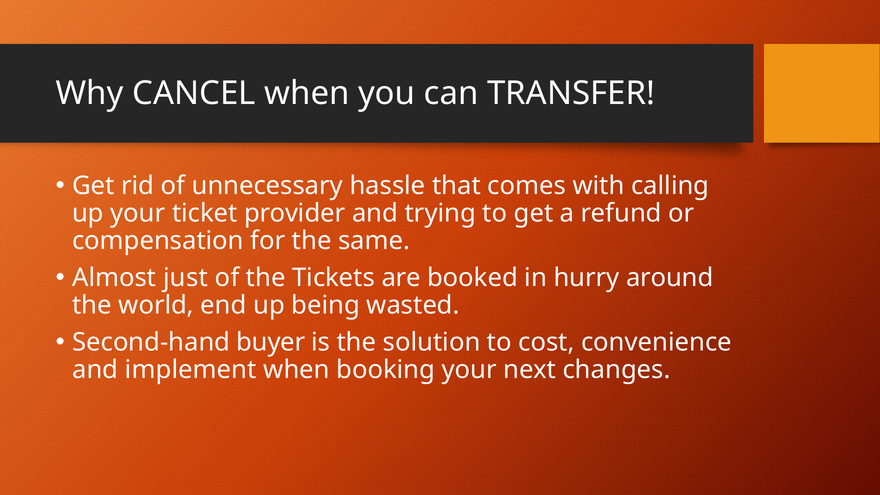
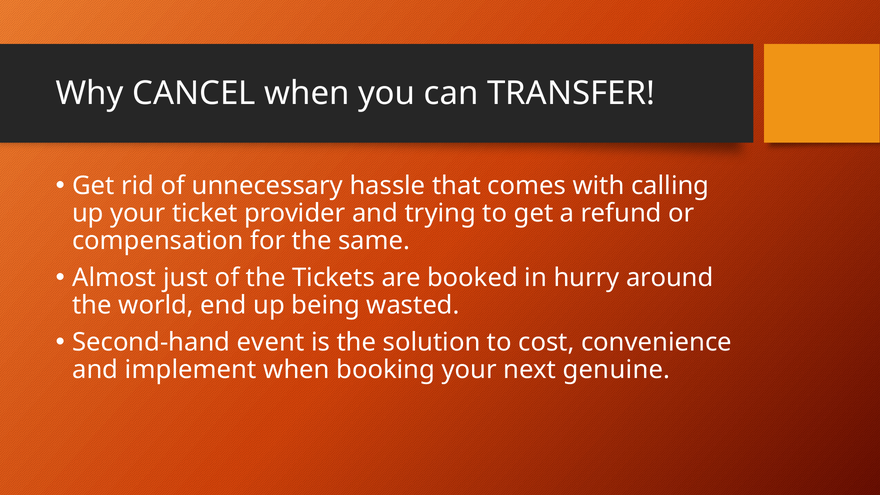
buyer: buyer -> event (271, 342)
changes: changes -> genuine (616, 370)
